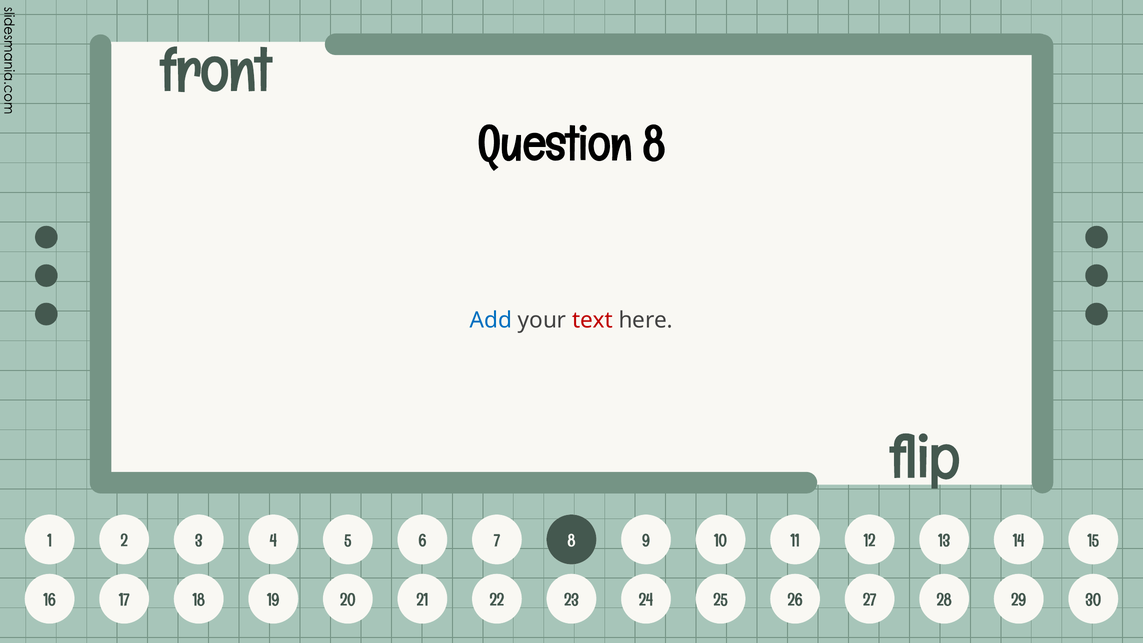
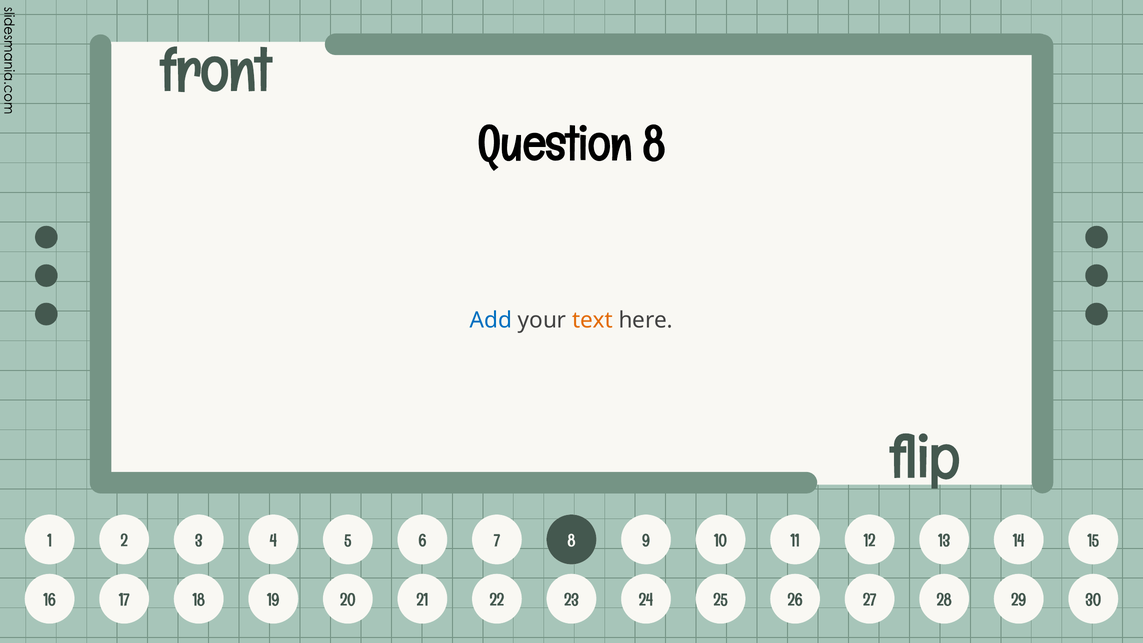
text colour: red -> orange (592, 320)
